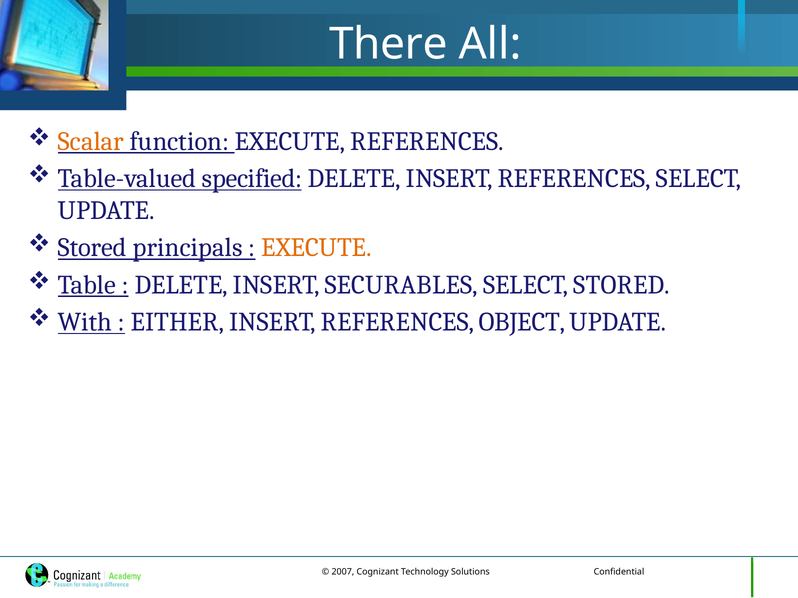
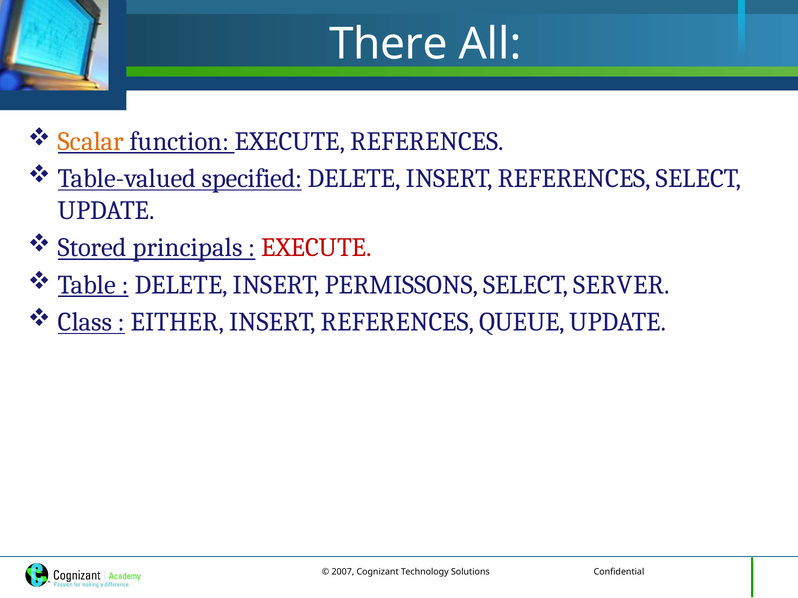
EXECUTE colour: orange -> red (317, 248)
SECURABLES: SECURABLES -> PERMISSONS (401, 285)
SELECT STORED: STORED -> SERVER (622, 285)
With: With -> Class (85, 322)
OBJECT: OBJECT -> QUEUE (522, 322)
